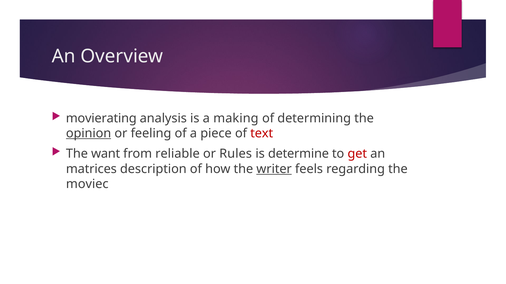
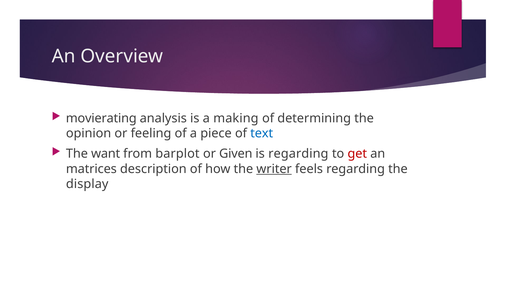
opinion underline: present -> none (89, 134)
text colour: red -> blue (262, 134)
reliable: reliable -> barplot (177, 154)
Rules: Rules -> Given (236, 154)
is determine: determine -> regarding (298, 154)
moviec: moviec -> display (87, 184)
